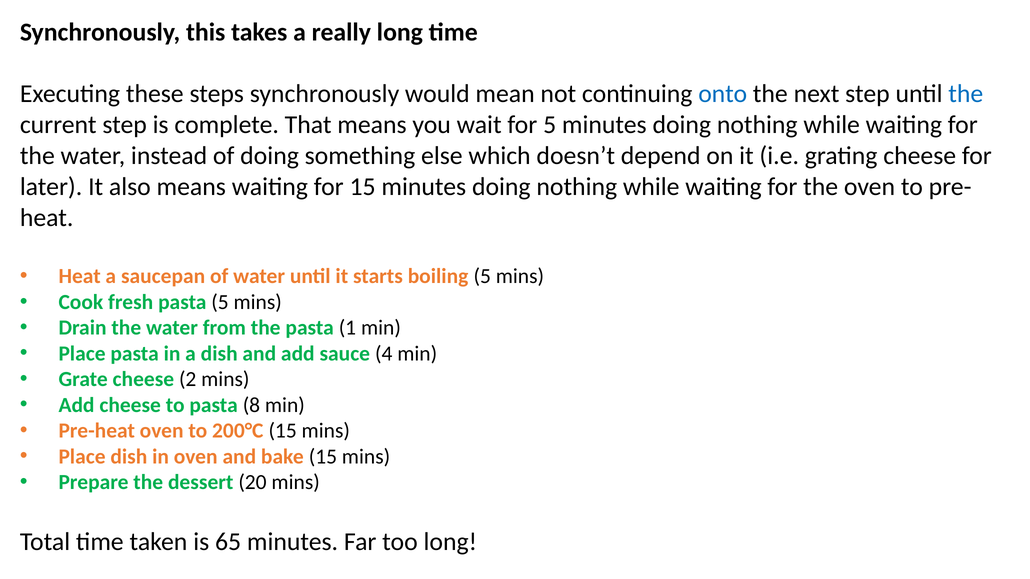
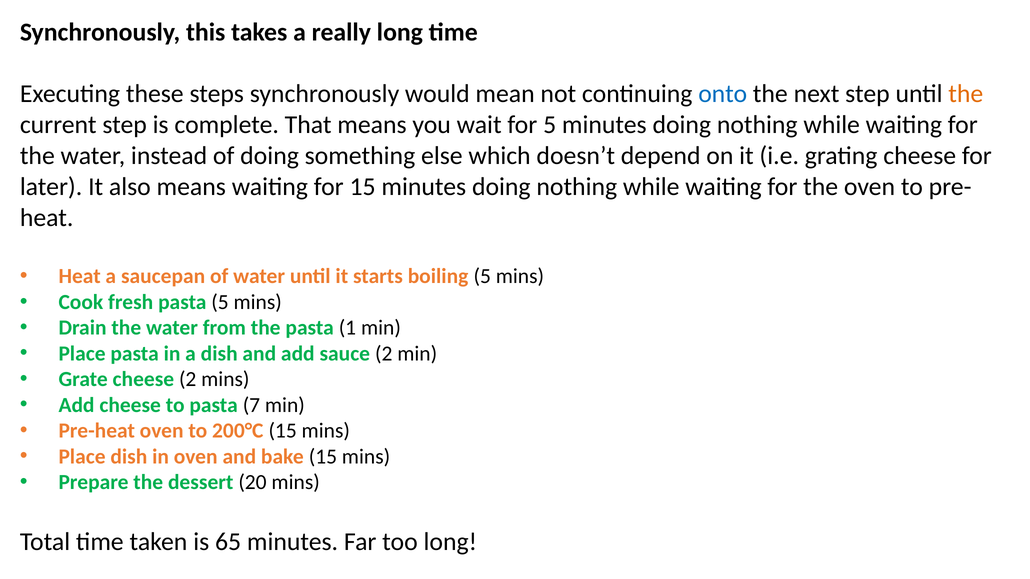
the colour: blue -> orange (966, 94)
sauce 4: 4 -> 2 (384, 354)
8: 8 -> 7 (251, 405)
